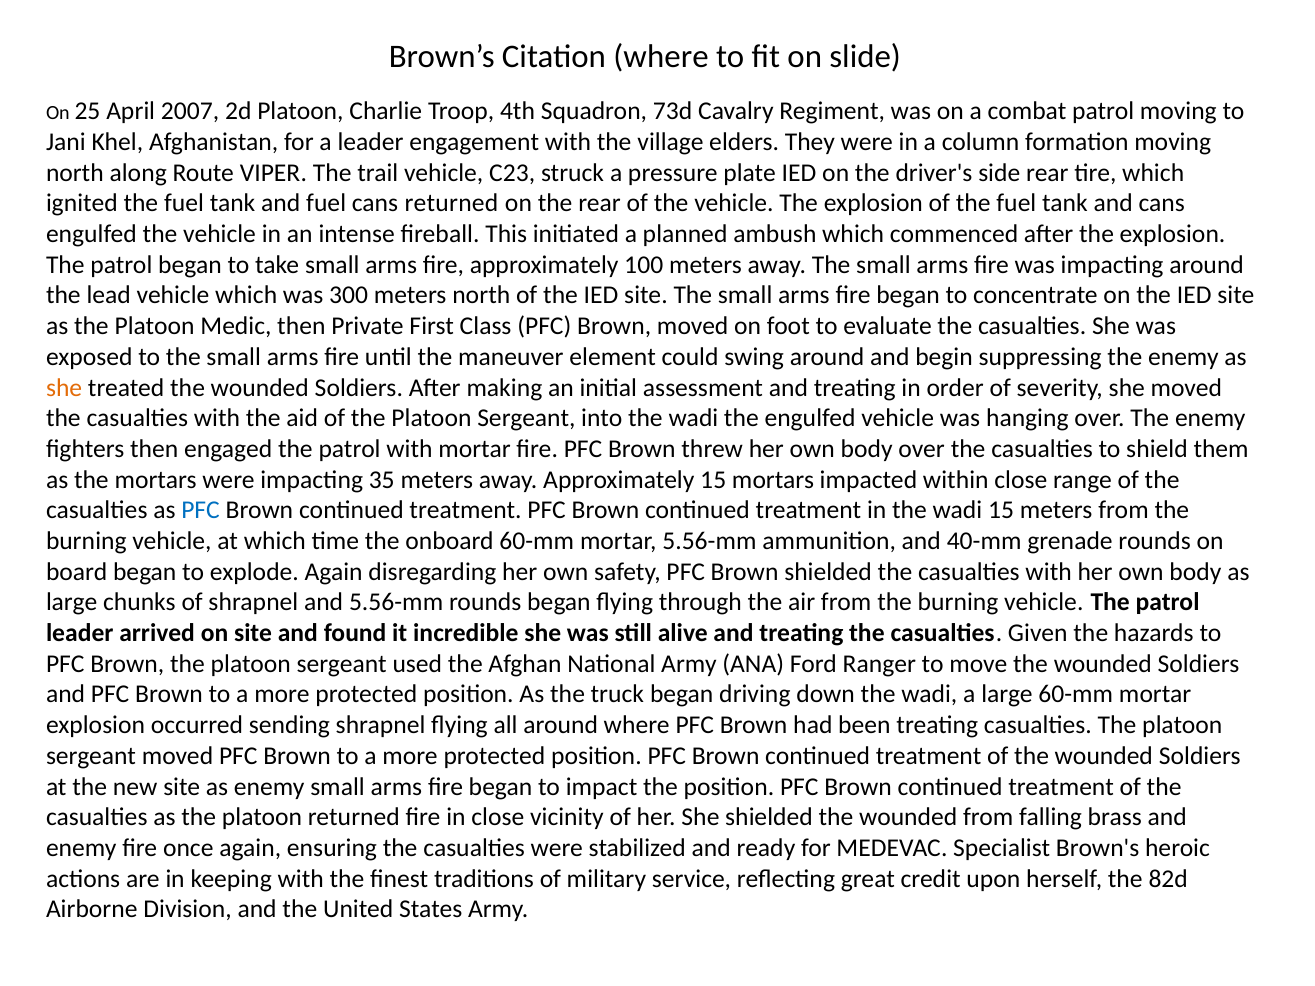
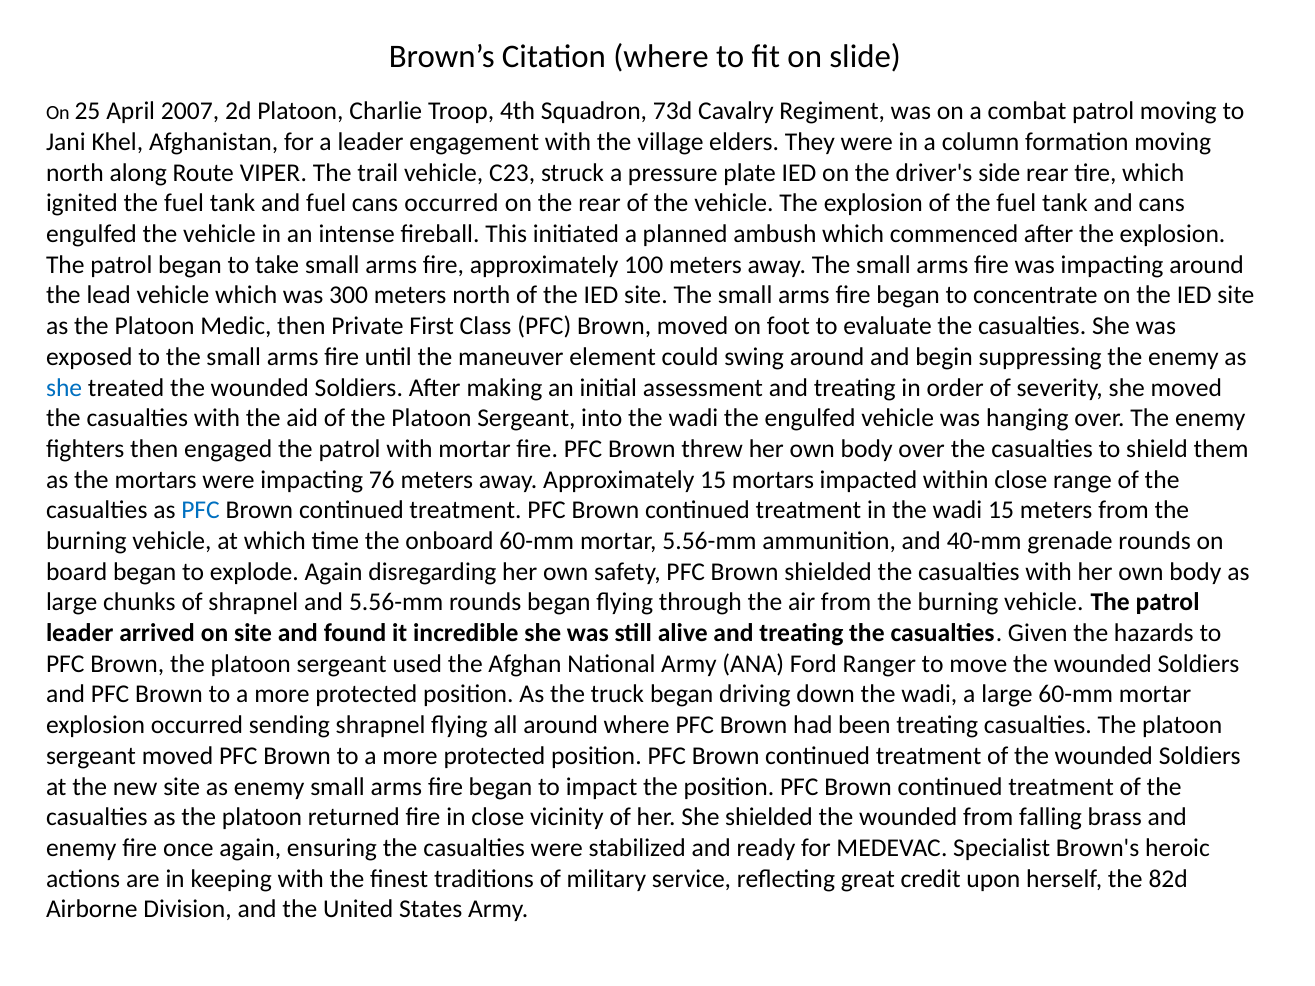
cans returned: returned -> occurred (451, 203)
she colour: orange -> blue (64, 388)
35: 35 -> 76 (382, 480)
